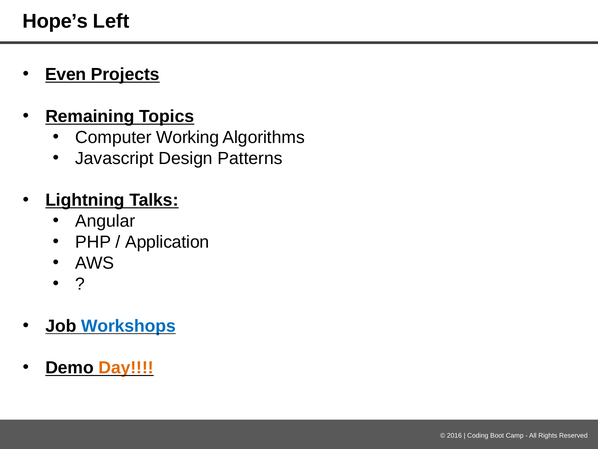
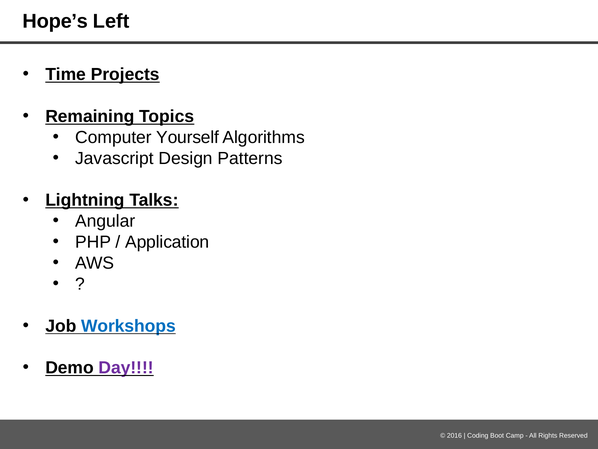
Even: Even -> Time (66, 74)
Working: Working -> Yourself (188, 137)
Day colour: orange -> purple (126, 367)
